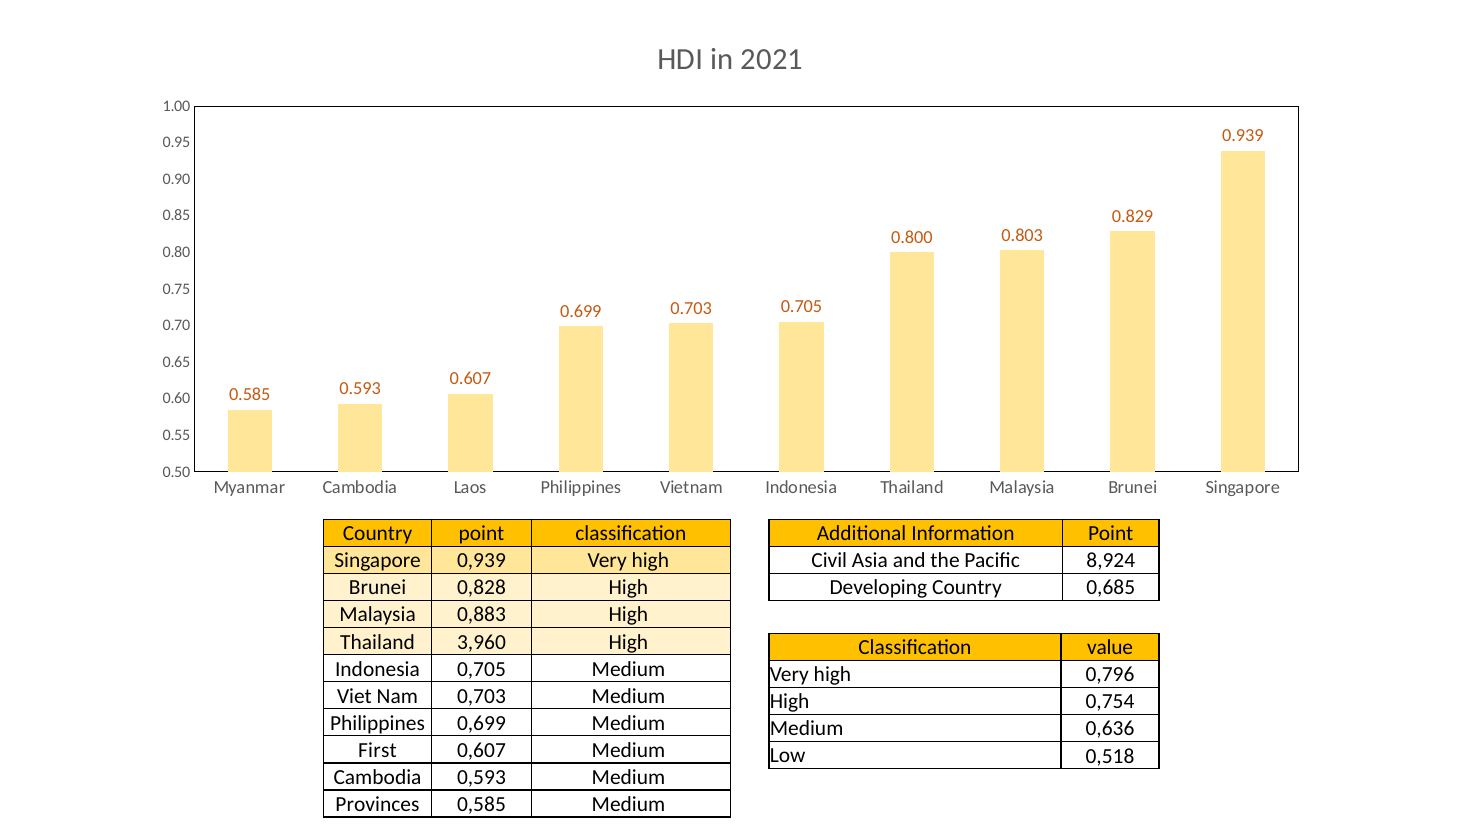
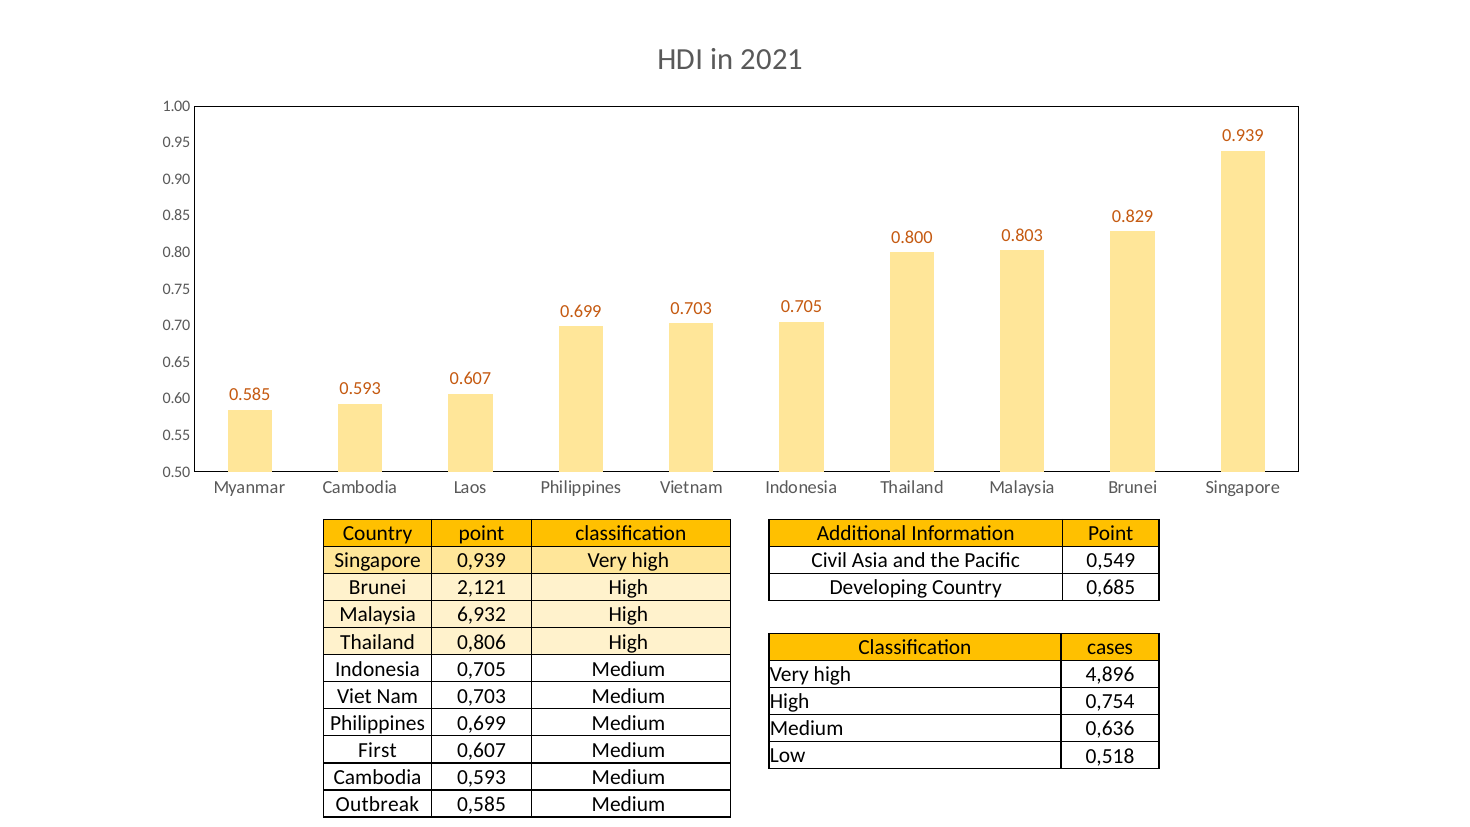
8,924: 8,924 -> 0,549 (1111, 561)
0,828: 0,828 -> 2,121 (481, 588)
0,883: 0,883 -> 6,932 (481, 615)
3,960: 3,960 -> 0,806 (481, 642)
value: value -> cases (1110, 648)
0,796: 0,796 -> 4,896 (1110, 675)
Provinces: Provinces -> Outbreak (377, 804)
